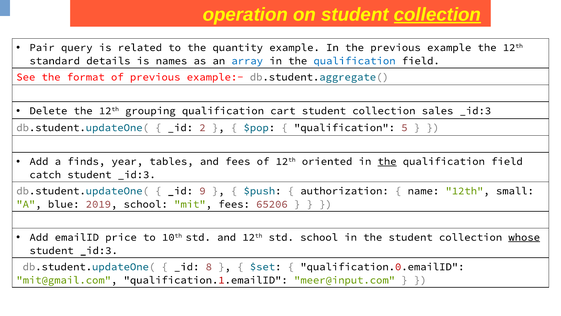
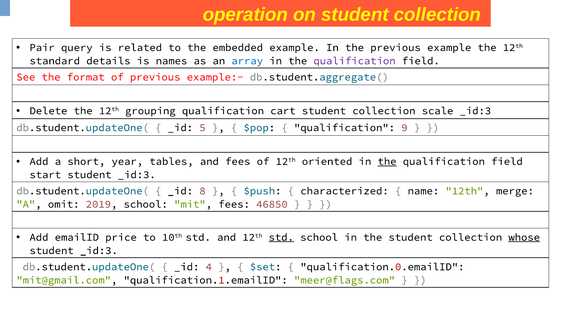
collection underline: present -> none (437, 15)
quantity: quantity -> embedded (238, 47)
qualification colour: blue -> purple (355, 61)
sales: sales -> scale (438, 111)
2: 2 -> 5 (203, 127)
5: 5 -> 9 (404, 127)
finds: finds -> short (86, 161)
catch: catch -> start (45, 174)
9: 9 -> 8 (203, 191)
authorization: authorization -> characterized (345, 191)
small: small -> merge (515, 191)
blue: blue -> omit (64, 204)
65206: 65206 -> 46850 (272, 204)
std underline: none -> present (281, 237)
8: 8 -> 4 (209, 266)
meer@input.com: meer@input.com -> meer@flags.com (345, 280)
